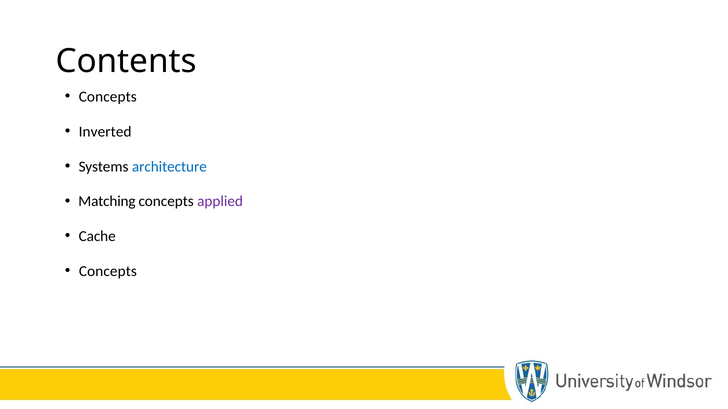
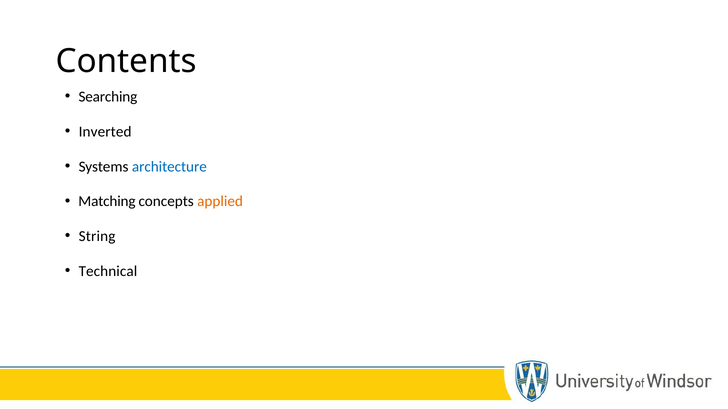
Concepts: Concepts -> Searching (108, 97)
applied colour: purple -> orange (220, 202)
Cache: Cache -> String (97, 237)
Concepts: Concepts -> Technical (108, 272)
